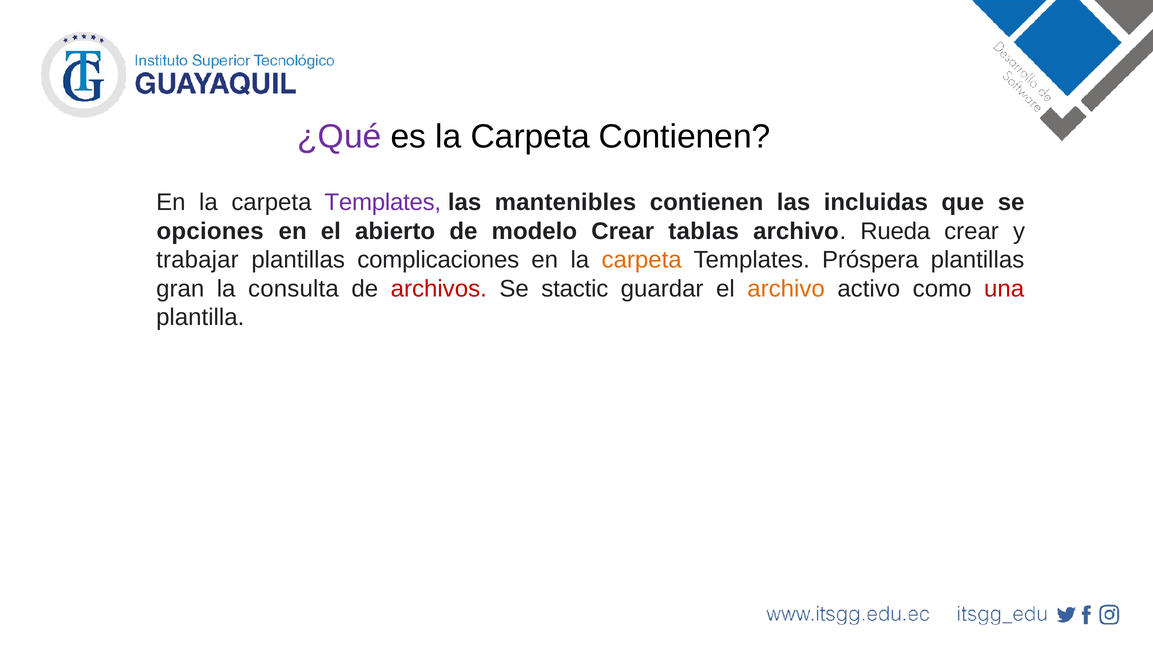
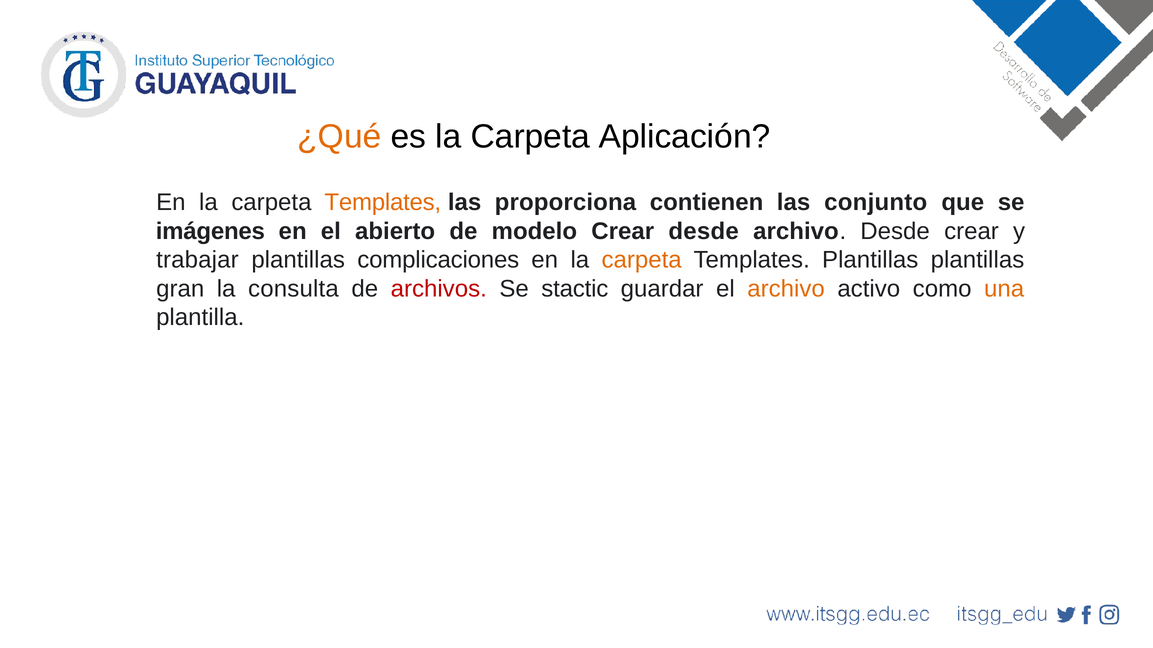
¿Qué colour: purple -> orange (339, 137)
Carpeta Contienen: Contienen -> Aplicación (685, 137)
Templates colour: purple -> orange (383, 202)
mantenibles: mantenibles -> proporciona (565, 202)
incluidas: incluidas -> conjunto (876, 202)
opciones: opciones -> imágenes (210, 231)
Crear tablas: tablas -> desde (704, 231)
archivo Rueda: Rueda -> Desde (895, 231)
Templates Próspera: Próspera -> Plantillas (870, 260)
una colour: red -> orange (1004, 289)
